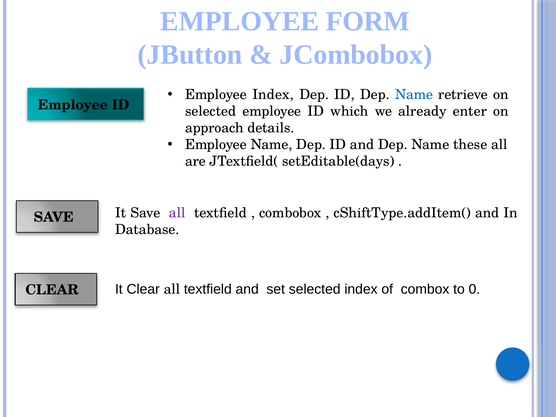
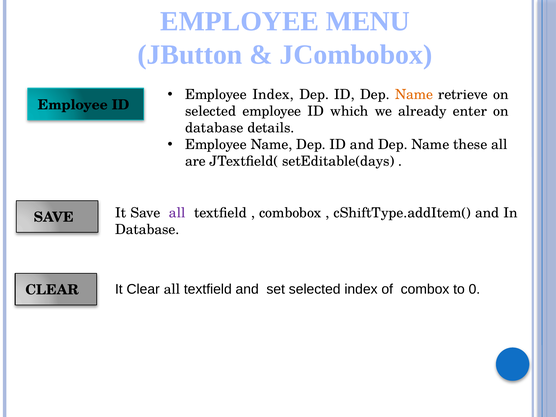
FORM: FORM -> MENU (368, 21)
Name colour: blue -> orange (414, 95)
approach: approach -> database (214, 128)
